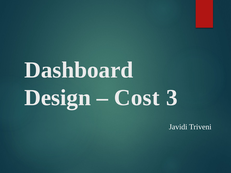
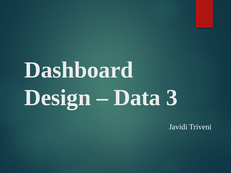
Cost: Cost -> Data (137, 98)
